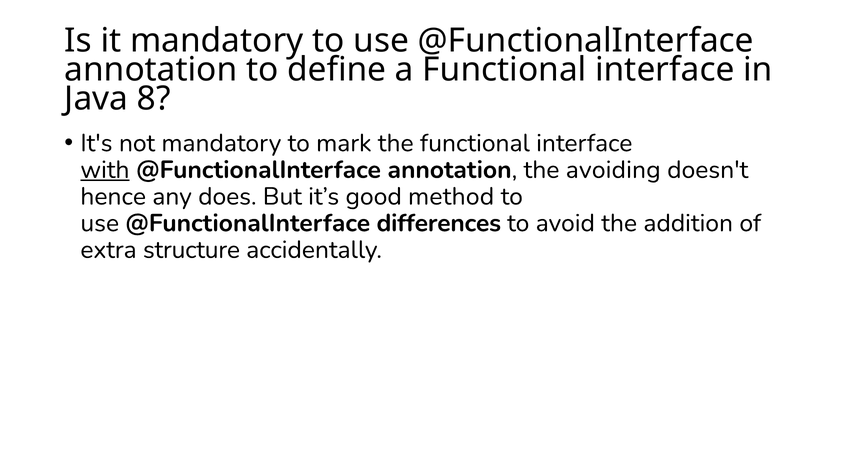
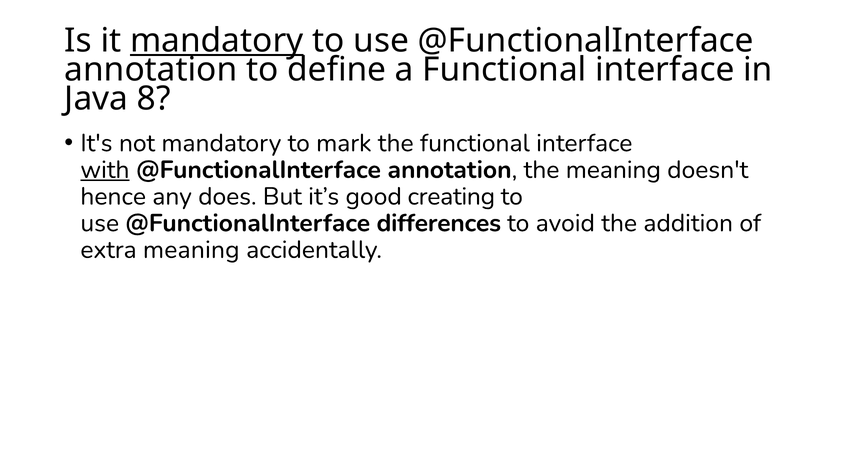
mandatory underline: none -> present (217, 41)
the avoiding: avoiding -> meaning (613, 170)
method: method -> creating (451, 196)
extra structure: structure -> meaning (191, 250)
